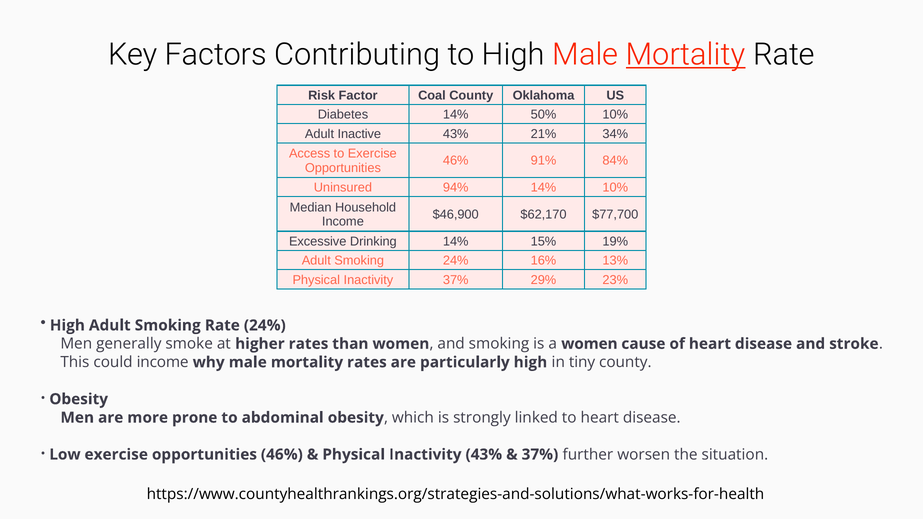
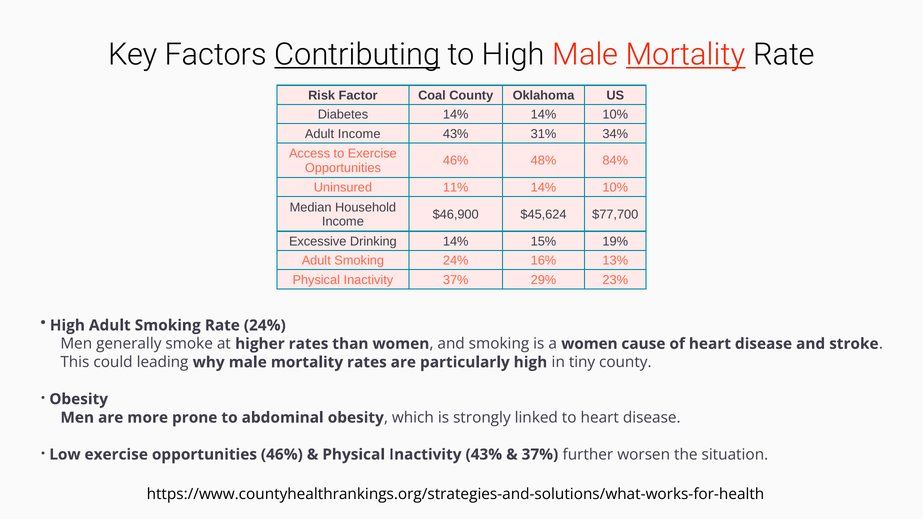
Contributing underline: none -> present (357, 55)
14% 50%: 50% -> 14% (544, 115)
Adult Inactive: Inactive -> Income (359, 134)
21%: 21% -> 31% (544, 134)
91%: 91% -> 48% (544, 161)
94%: 94% -> 11% (456, 188)
$62,170: $62,170 -> $45,624 (543, 215)
could income: income -> leading (163, 362)
